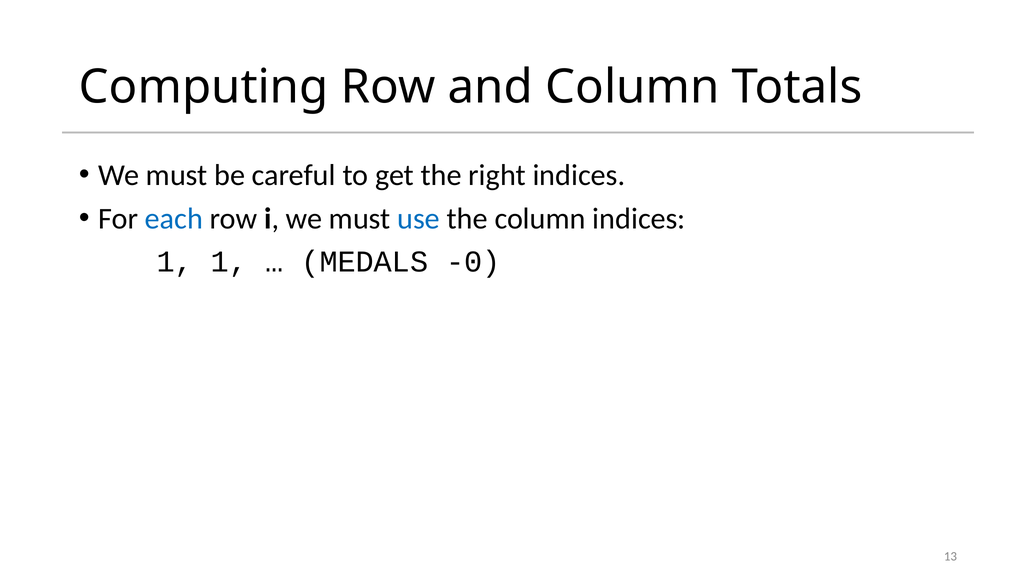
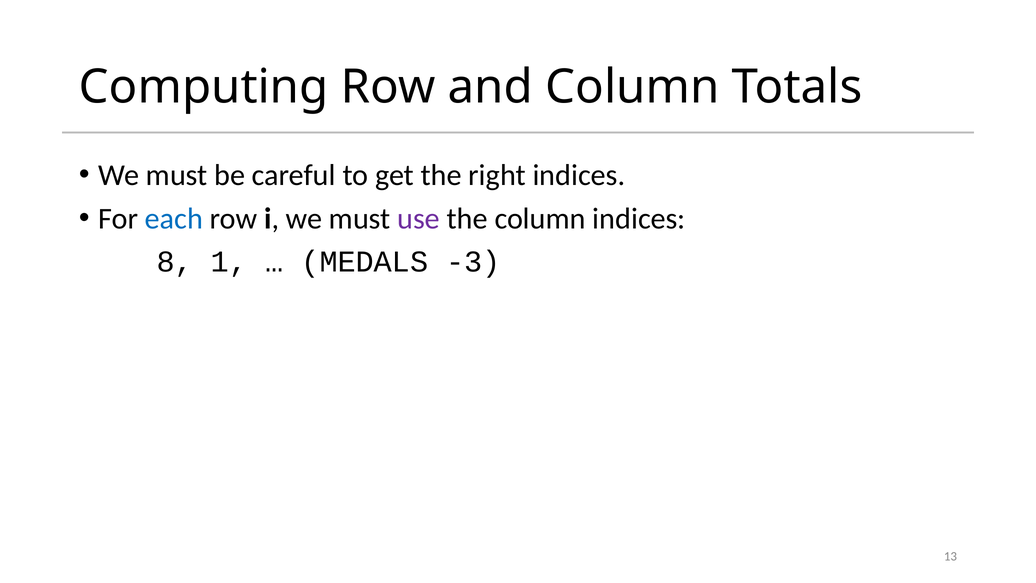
use colour: blue -> purple (419, 218)
1: 1 -> 8 (175, 262)
-0: -0 -> -3 (473, 262)
